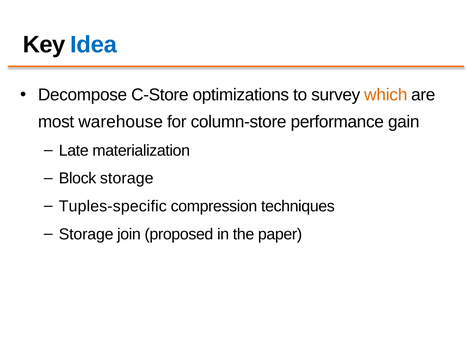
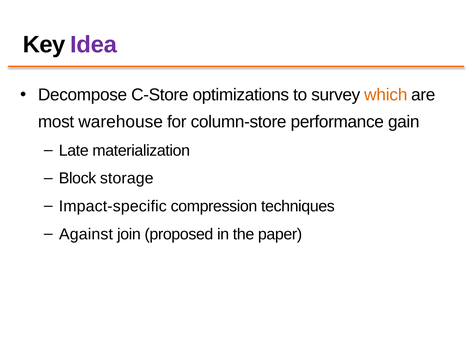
Idea colour: blue -> purple (94, 45)
Tuples-specific: Tuples-specific -> Impact-specific (113, 206)
Storage: Storage -> Against (86, 234)
